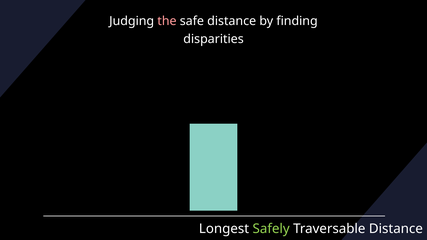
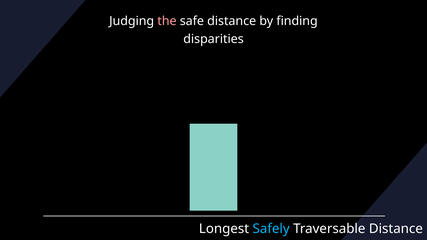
Safely colour: light green -> light blue (271, 229)
